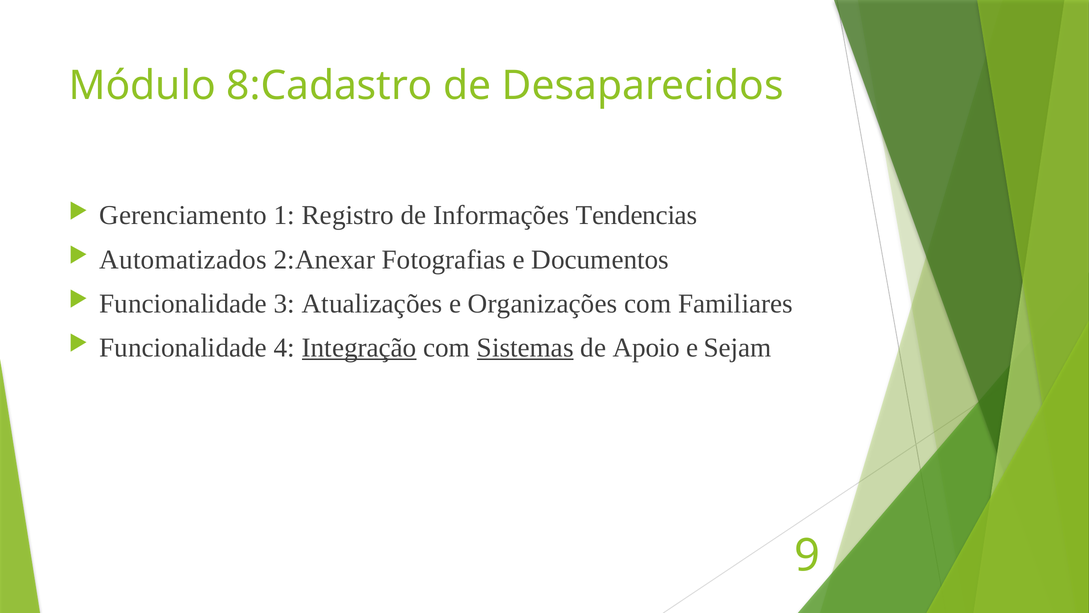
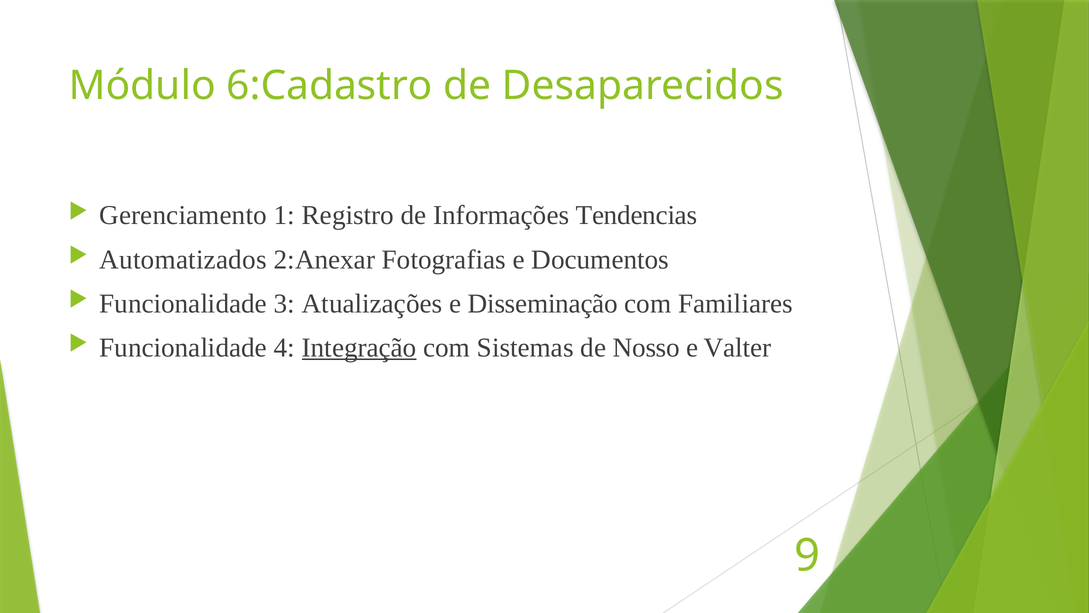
8:Cadastro: 8:Cadastro -> 6:Cadastro (330, 86)
Organizações: Organizações -> Disseminação (543, 303)
Sistemas underline: present -> none (525, 347)
Apoio: Apoio -> Nosso (646, 347)
Sejam: Sejam -> Valter (738, 347)
